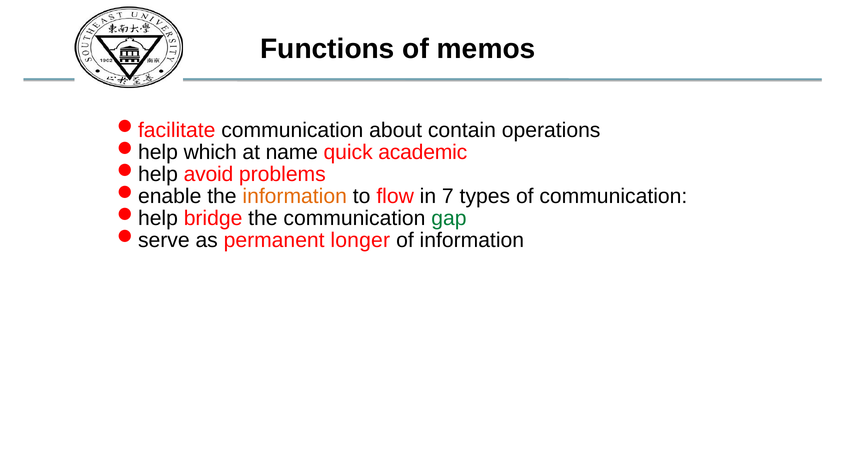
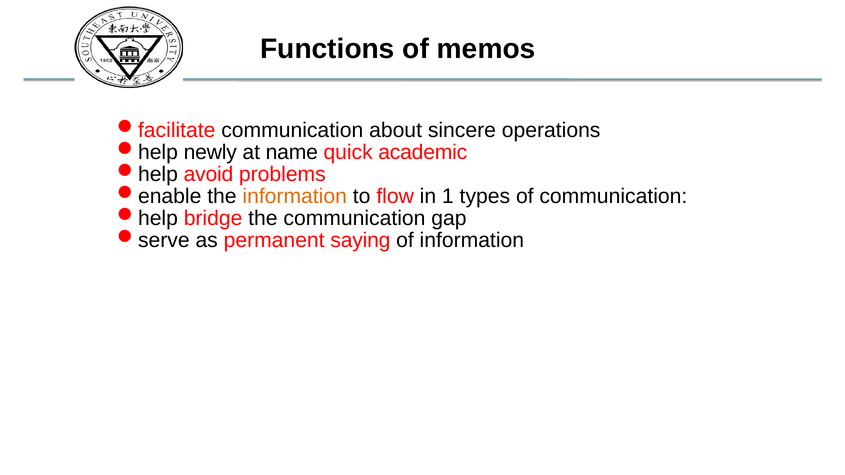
contain: contain -> sincere (462, 130)
which: which -> newly (210, 152)
7: 7 -> 1 (448, 196)
gap colour: green -> black (449, 218)
longer: longer -> saying (360, 240)
